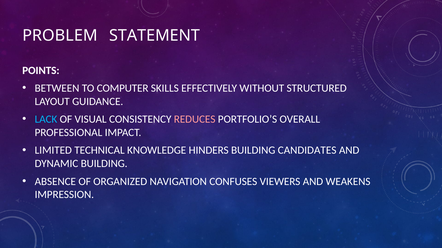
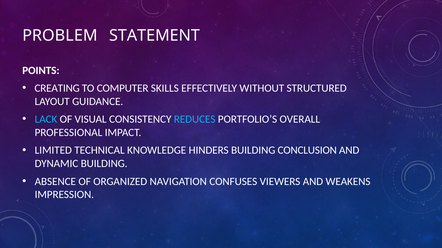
BETWEEN: BETWEEN -> CREATING (57, 88)
REDUCES colour: pink -> light blue (195, 120)
CANDIDATES: CANDIDATES -> CONCLUSION (307, 151)
